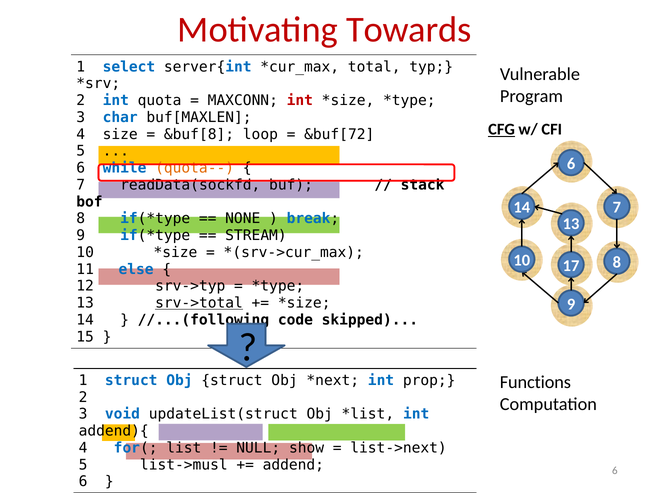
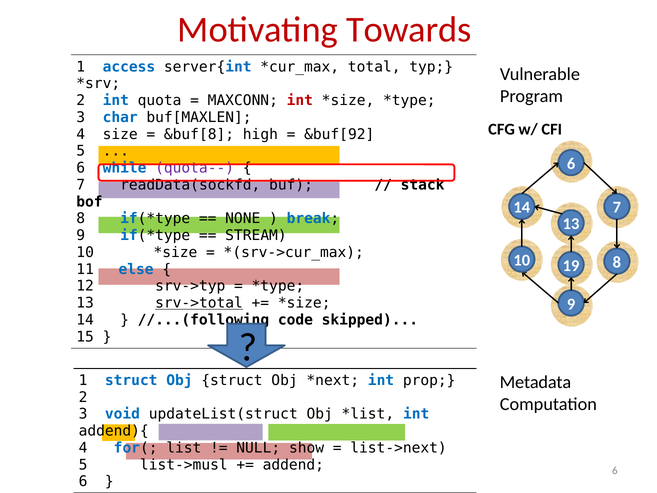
select: select -> access (129, 67)
CFG underline: present -> none (502, 129)
loop: loop -> high (260, 134)
&buf[72: &buf[72 -> &buf[92 (339, 134)
quota-- colour: orange -> purple (195, 168)
17: 17 -> 19 (571, 266)
Functions: Functions -> Metadata (535, 382)
